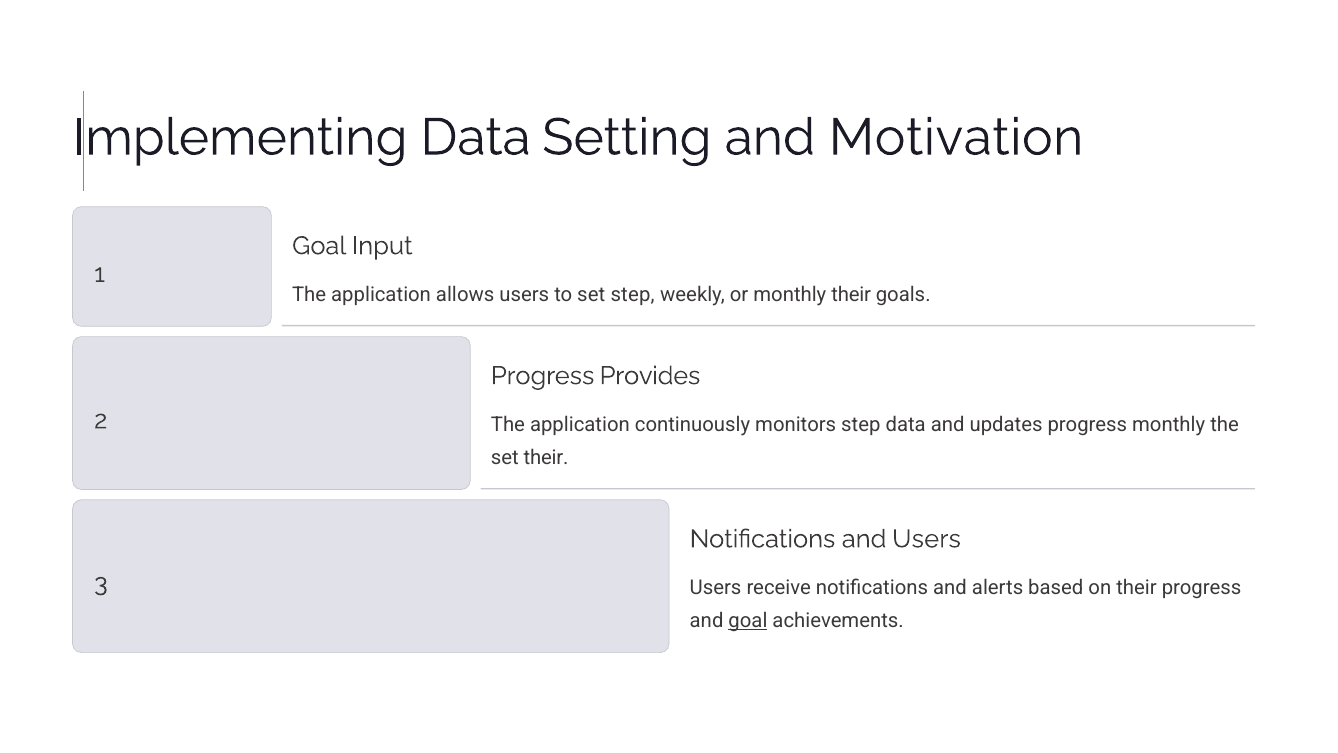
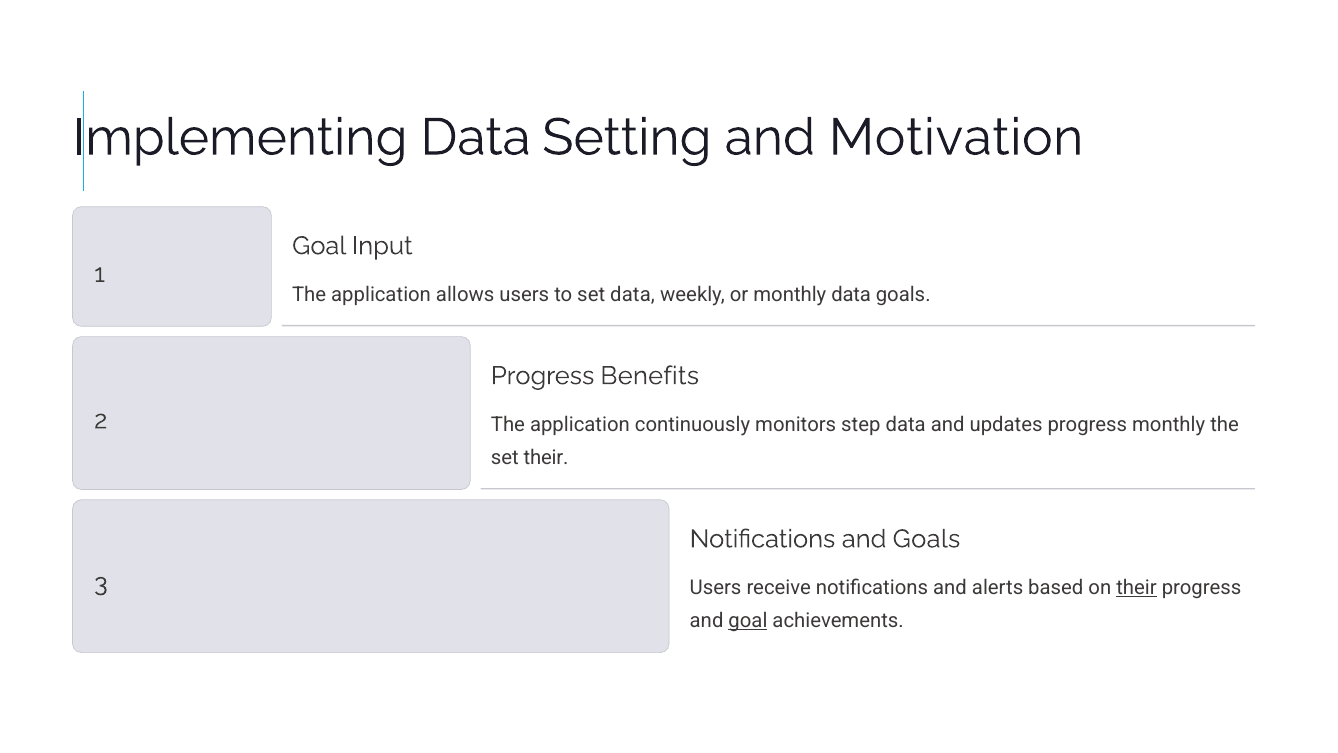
set step: step -> data (633, 295)
monthly their: their -> data (851, 295)
Provides: Provides -> Benefits (650, 376)
and Users: Users -> Goals (926, 539)
their underline: none -> present (1137, 587)
